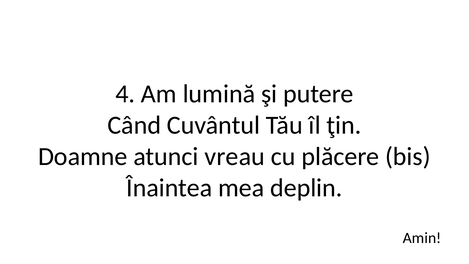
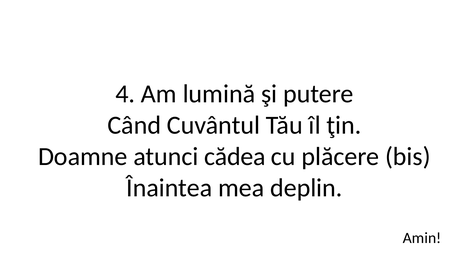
vreau: vreau -> cădea (235, 156)
